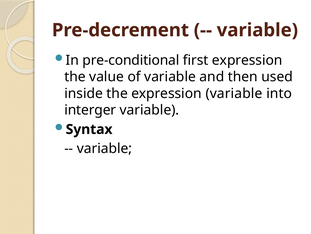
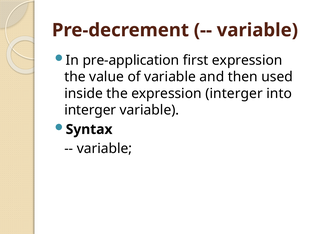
pre-conditional: pre-conditional -> pre-application (131, 60)
expression variable: variable -> interger (234, 93)
